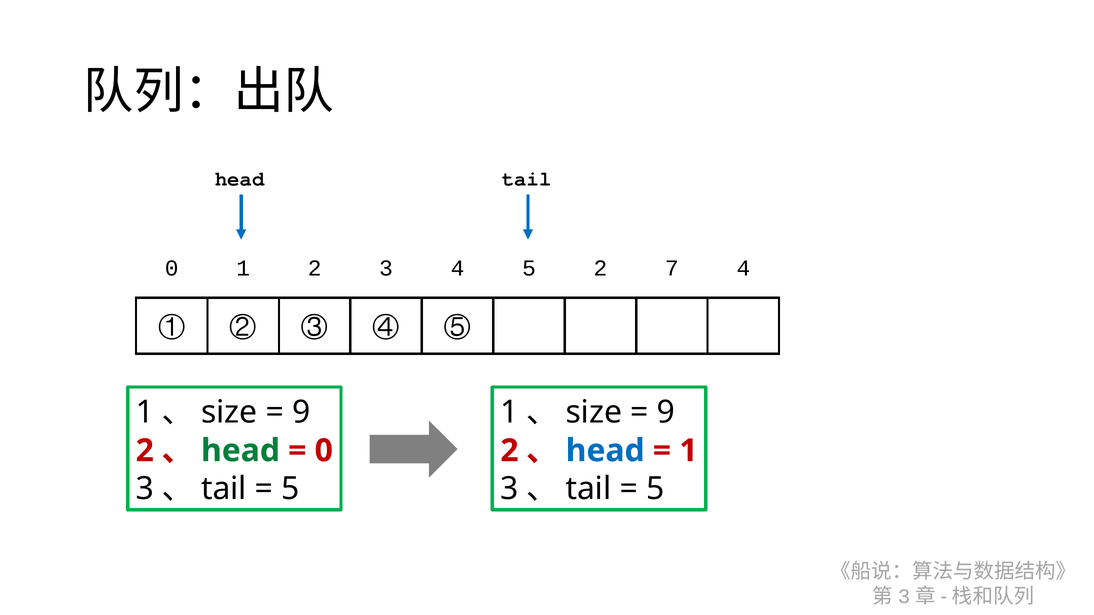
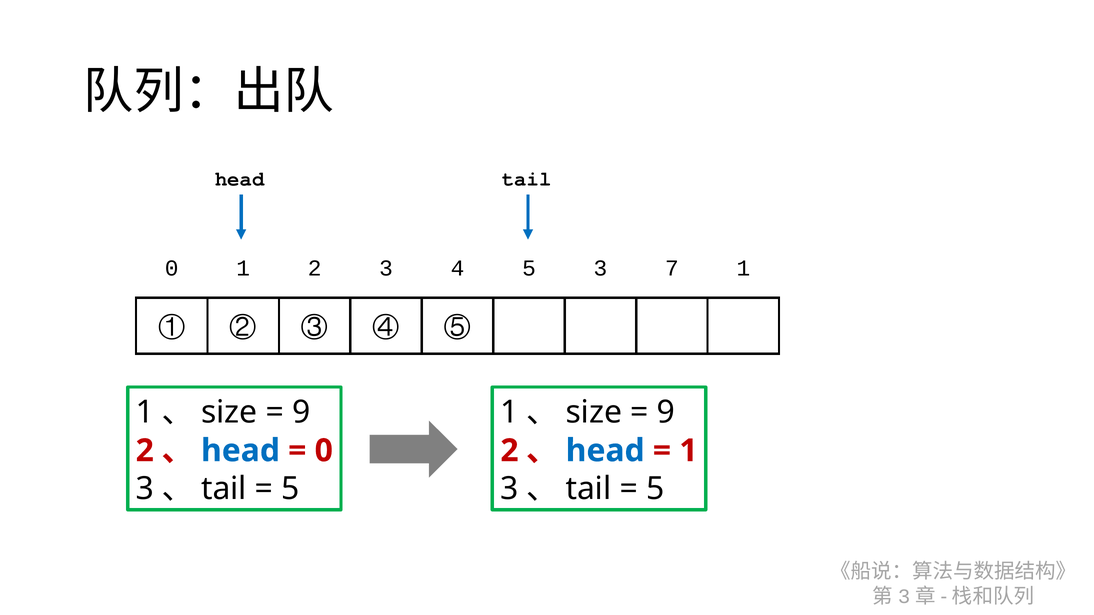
5 2: 2 -> 3 (600, 269)
7 4: 4 -> 1 (743, 269)
head colour: green -> blue (241, 451)
